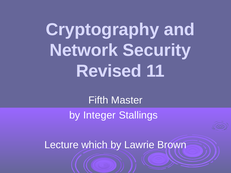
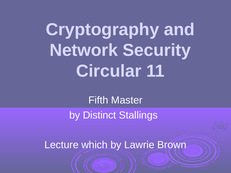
Revised: Revised -> Circular (109, 71)
Integer: Integer -> Distinct (100, 115)
